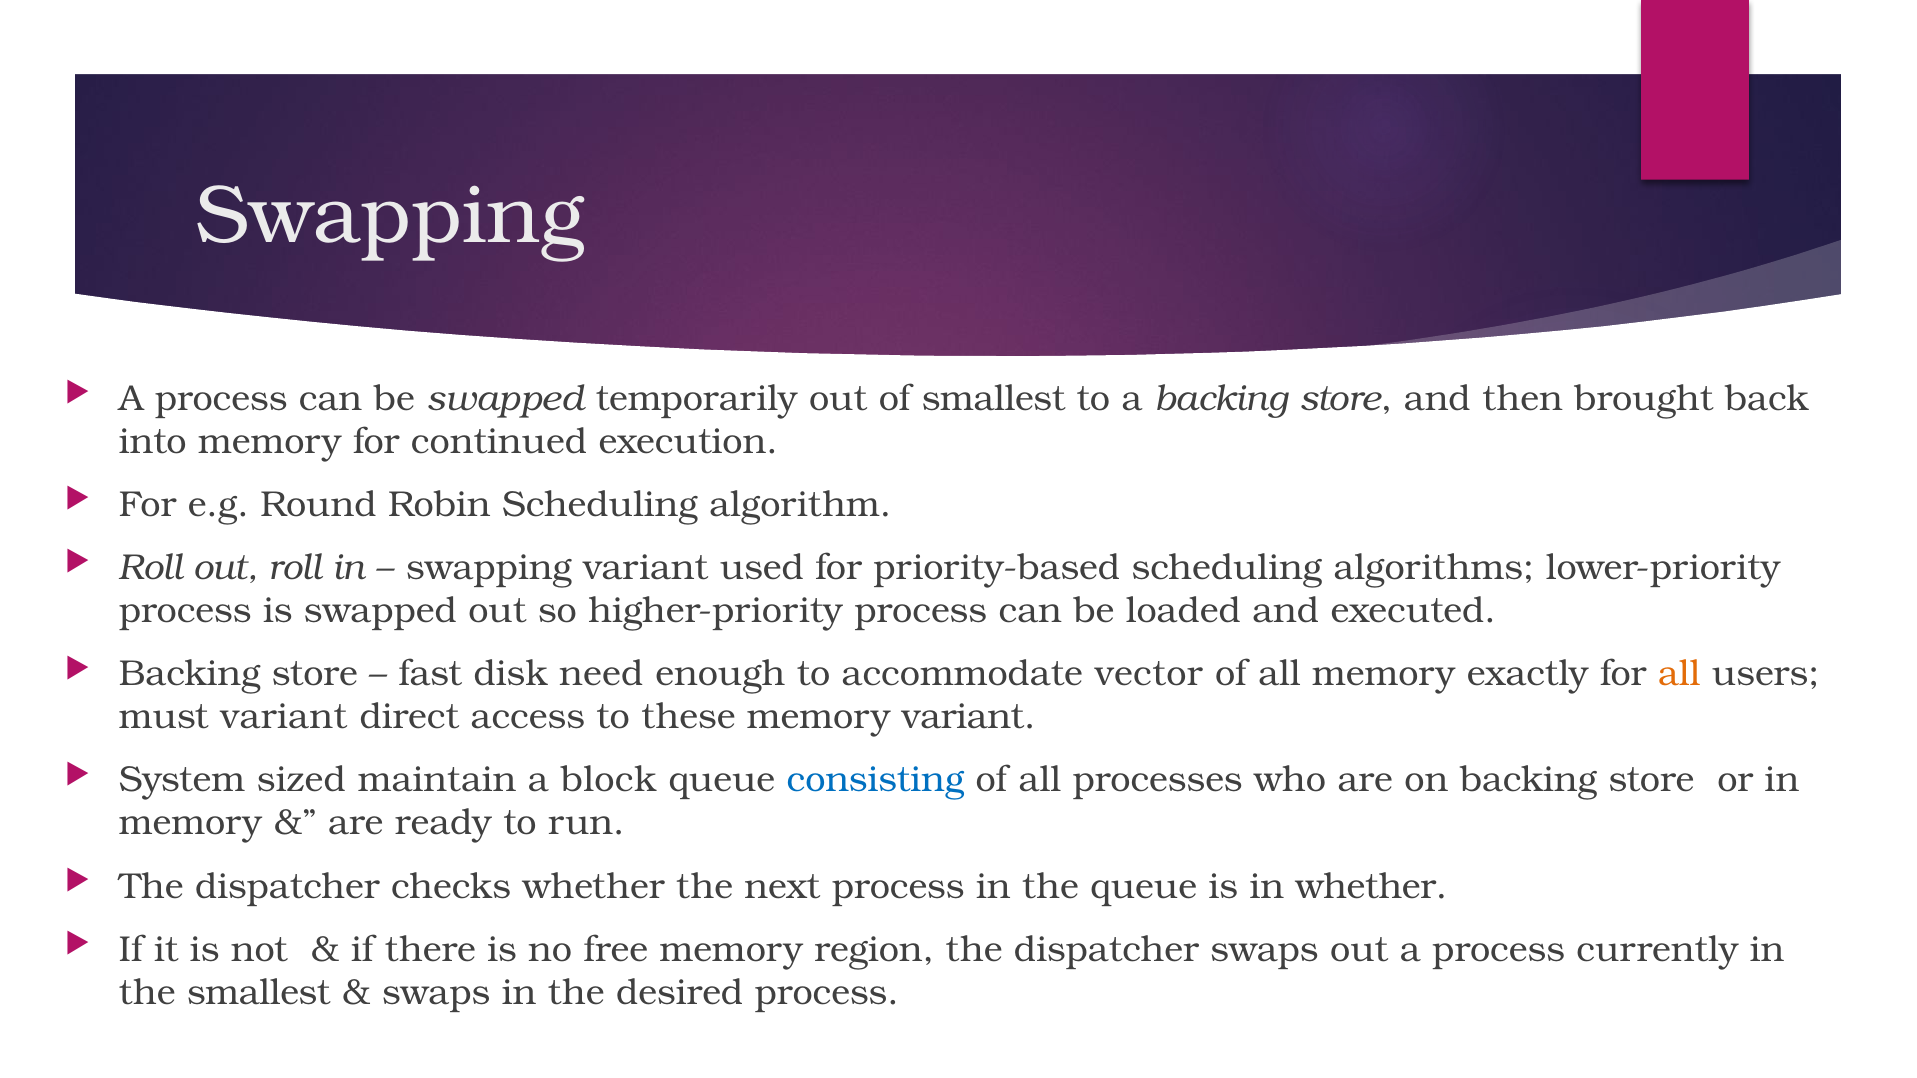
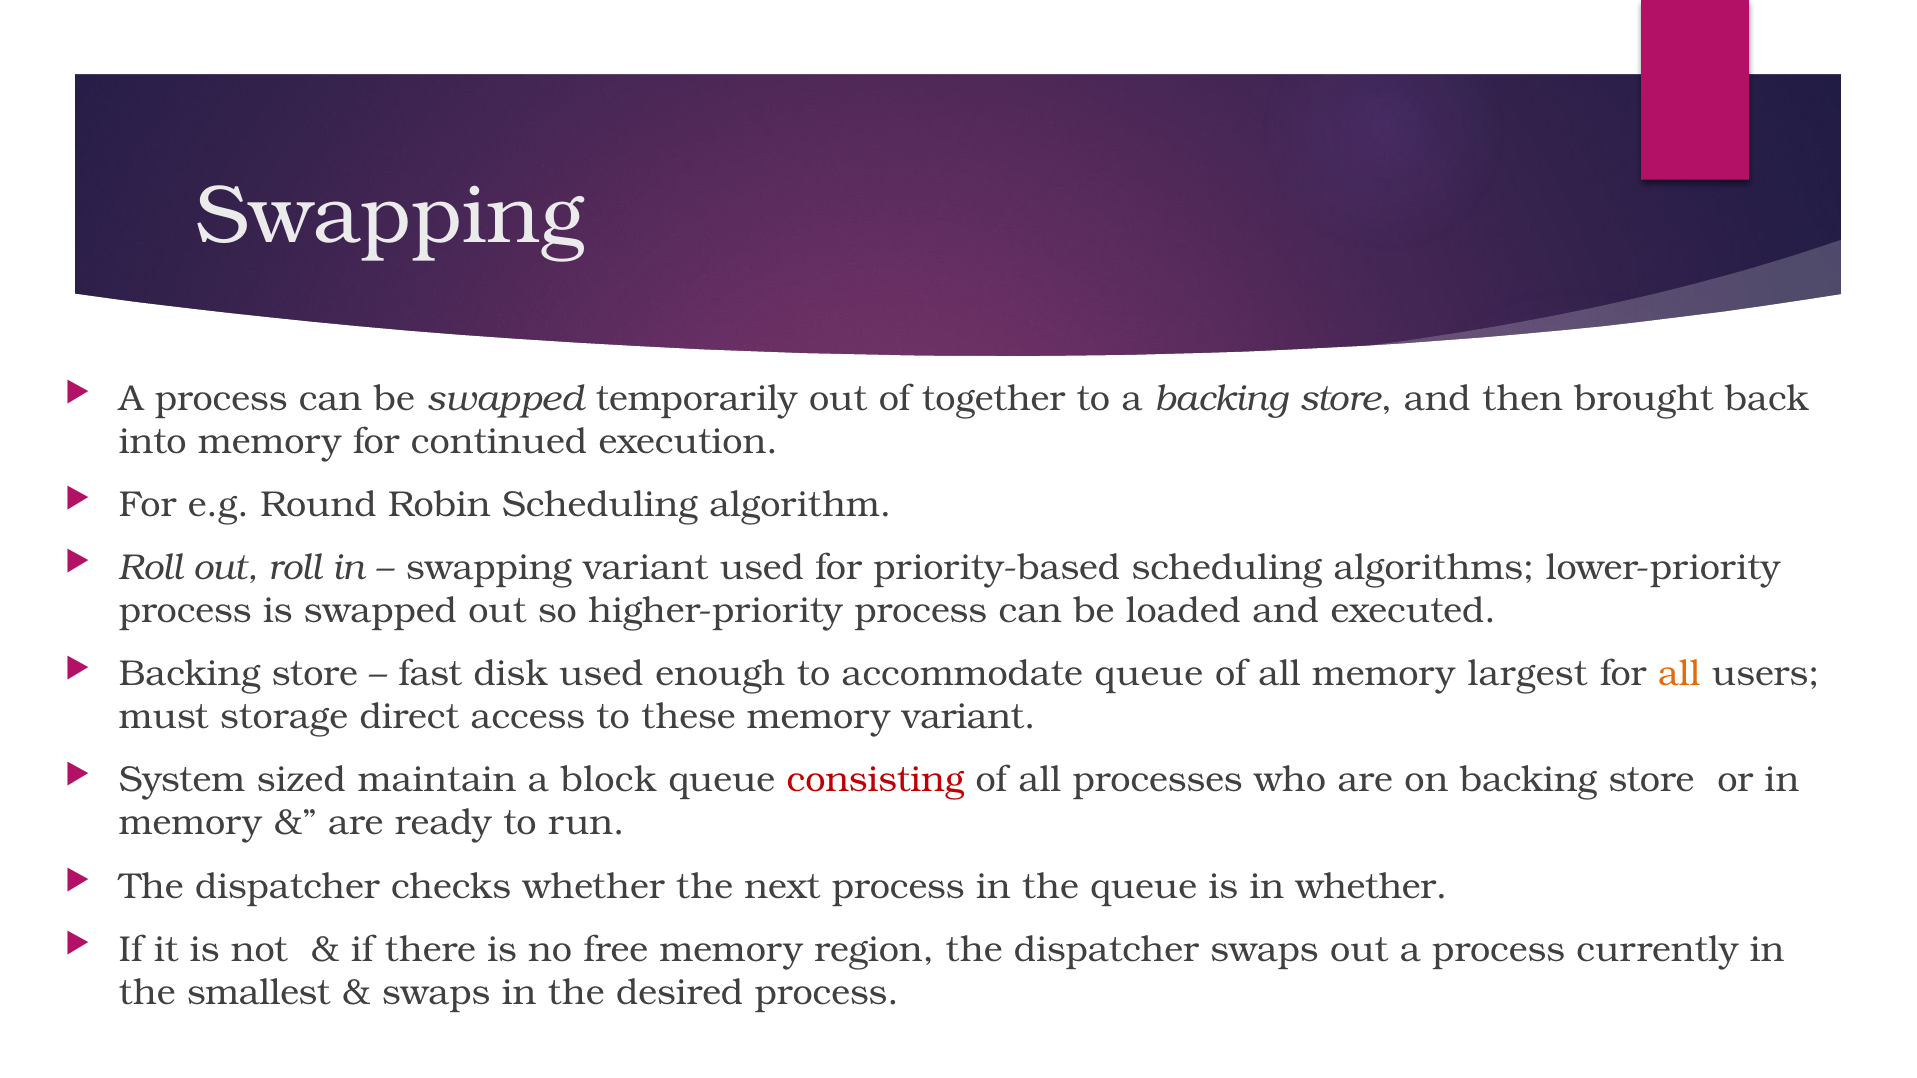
of smallest: smallest -> together (994, 398)
disk need: need -> used (601, 674)
accommodate vector: vector -> queue (1149, 674)
exactly: exactly -> largest (1528, 674)
must variant: variant -> storage (284, 717)
consisting colour: blue -> red (875, 780)
